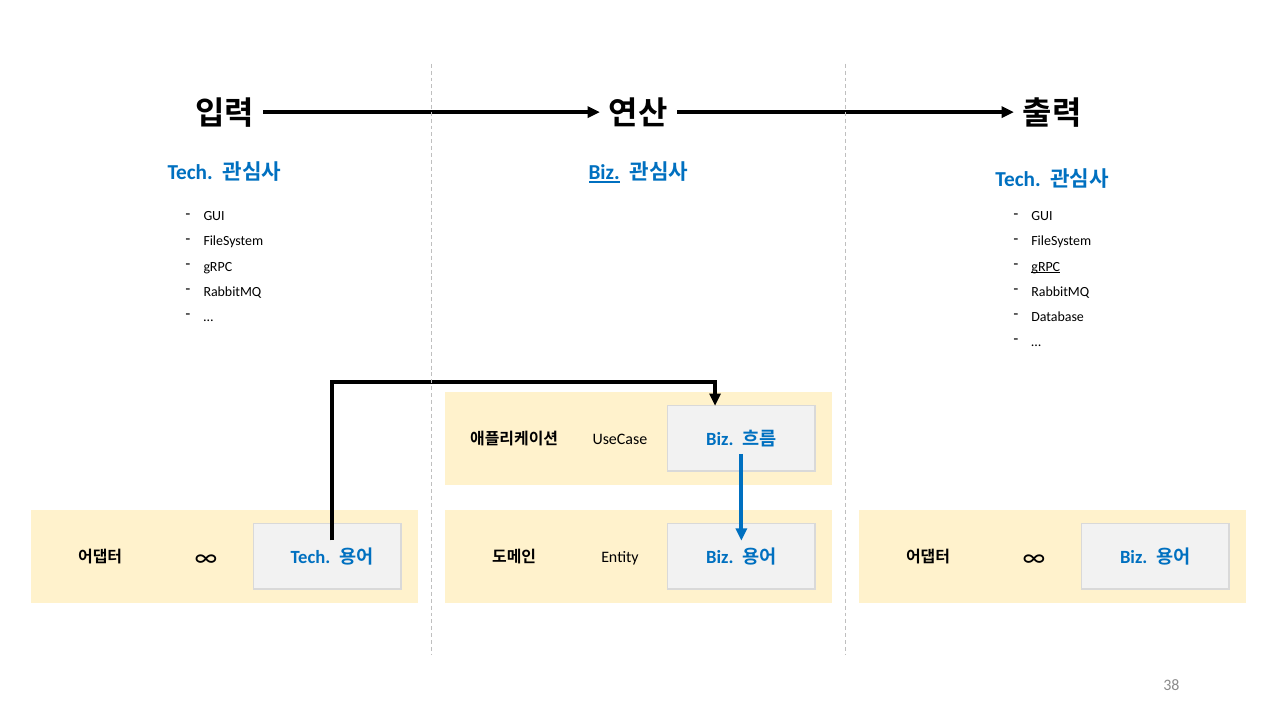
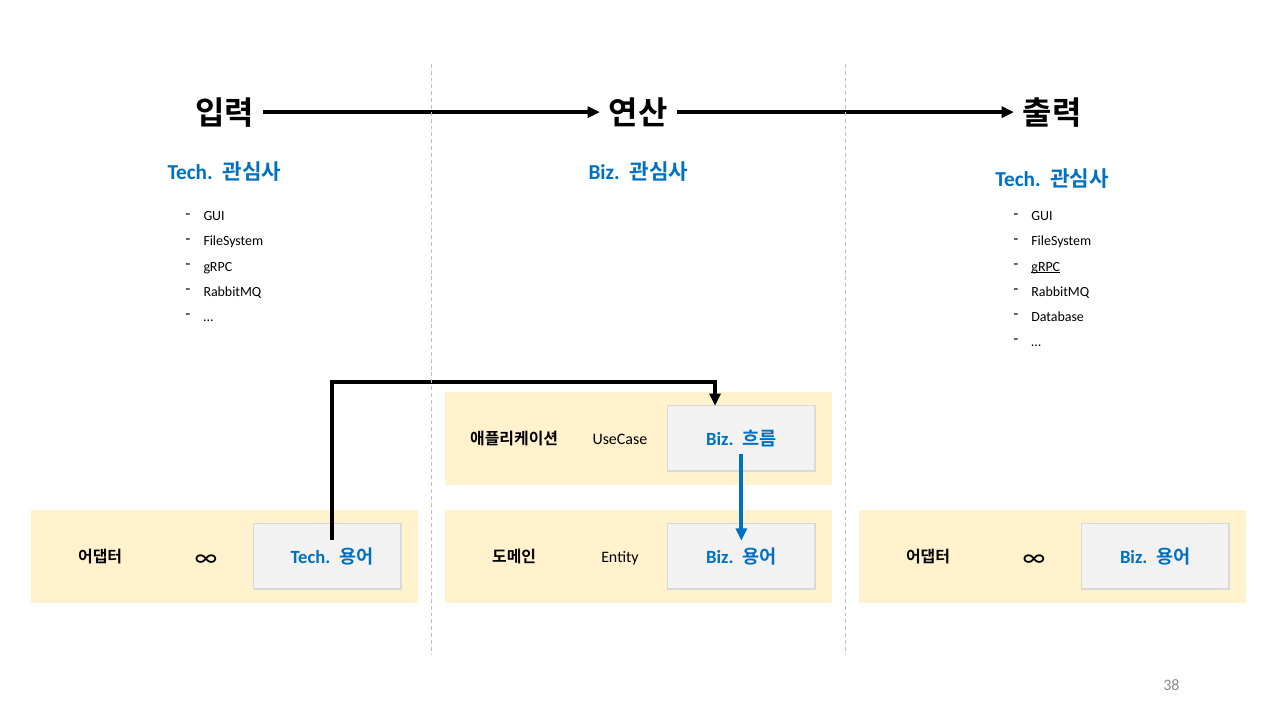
Biz underline: present -> none (604, 173)
